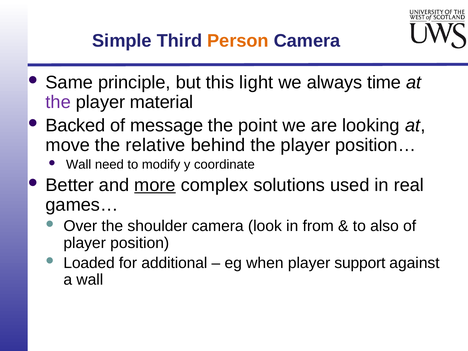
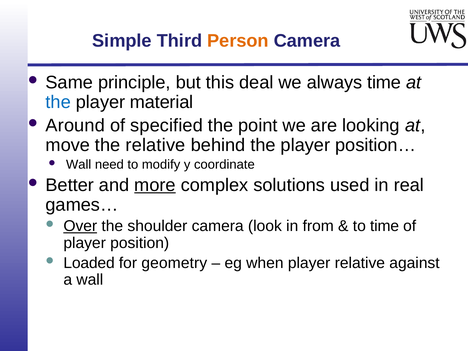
light: light -> deal (256, 83)
the colour: purple -> blue (58, 102)
Backed: Backed -> Around (75, 125)
message: message -> specified (167, 125)
Over underline: none -> present (80, 226)
to also: also -> time (385, 226)
additional: additional -> geometry (174, 263)
player support: support -> relative (360, 263)
